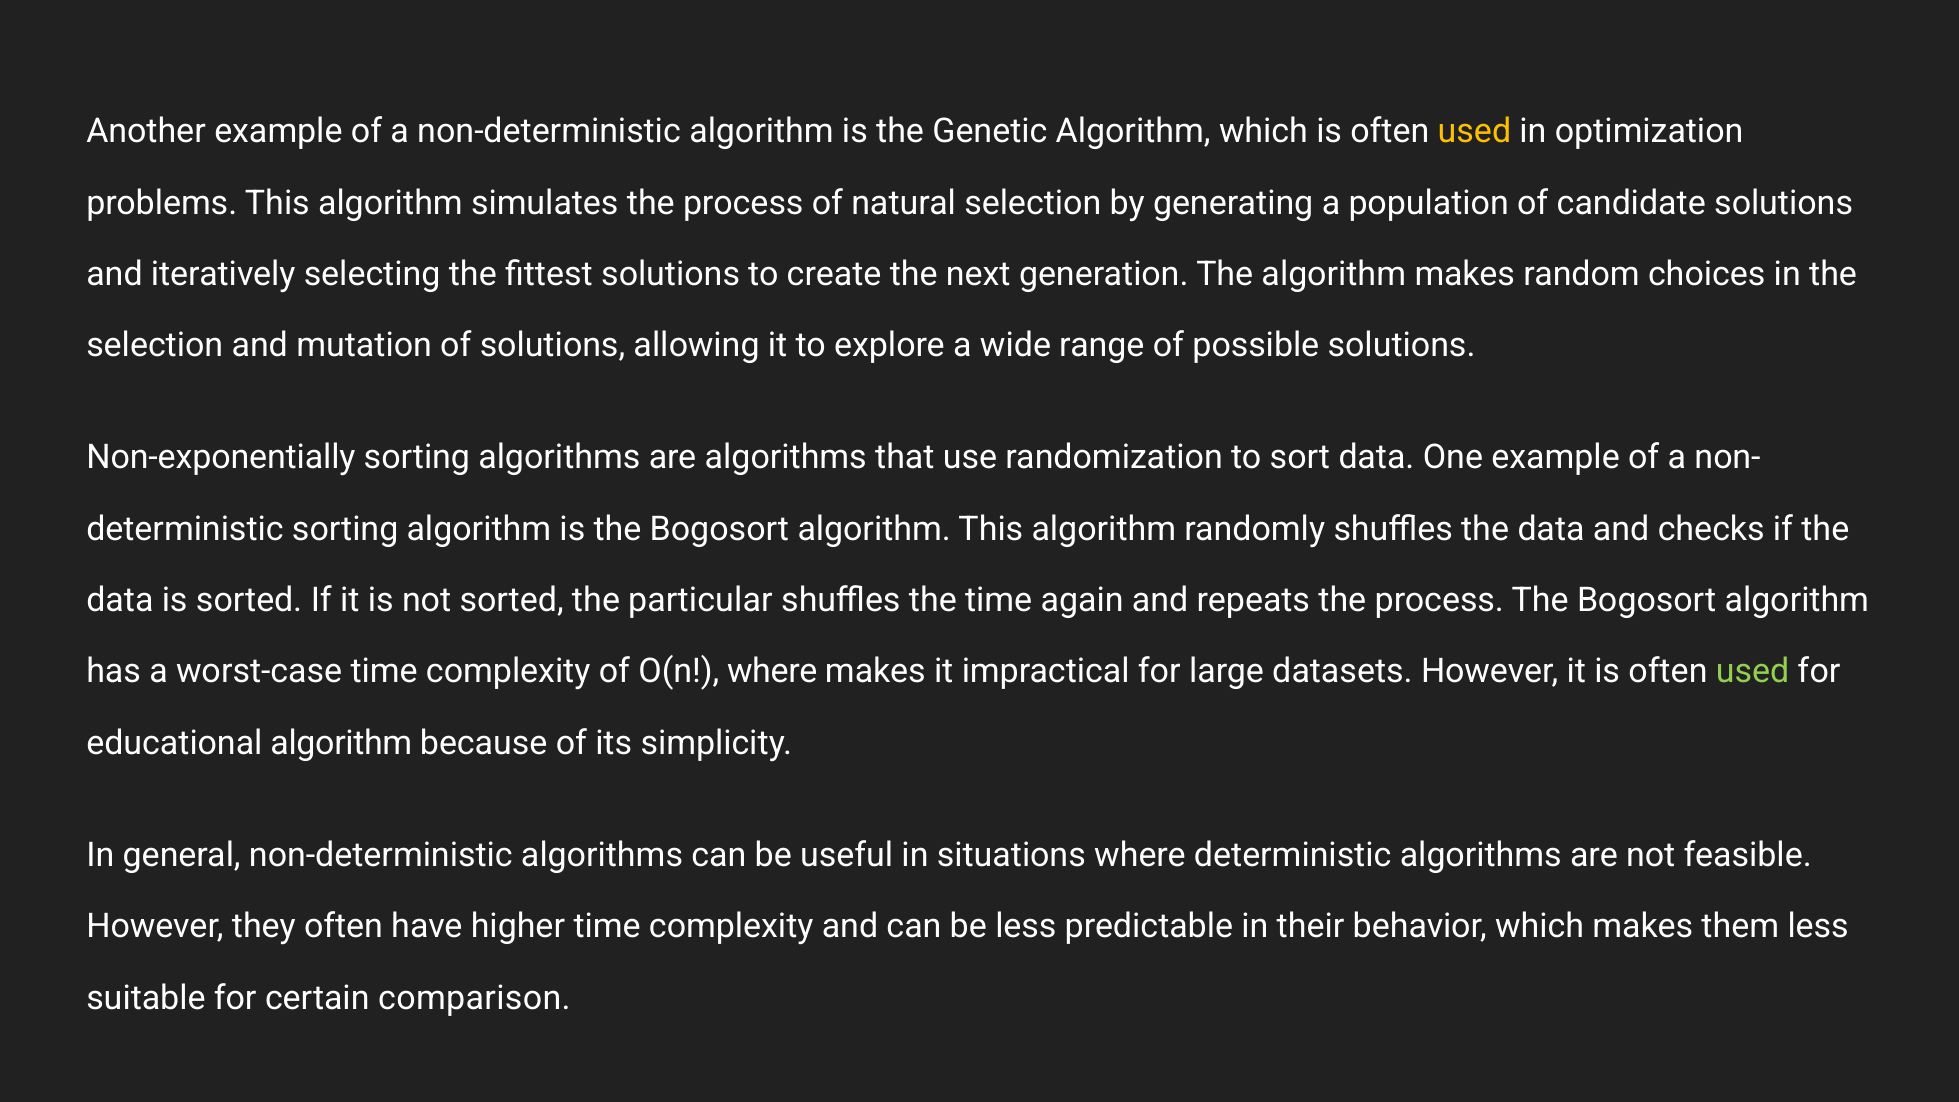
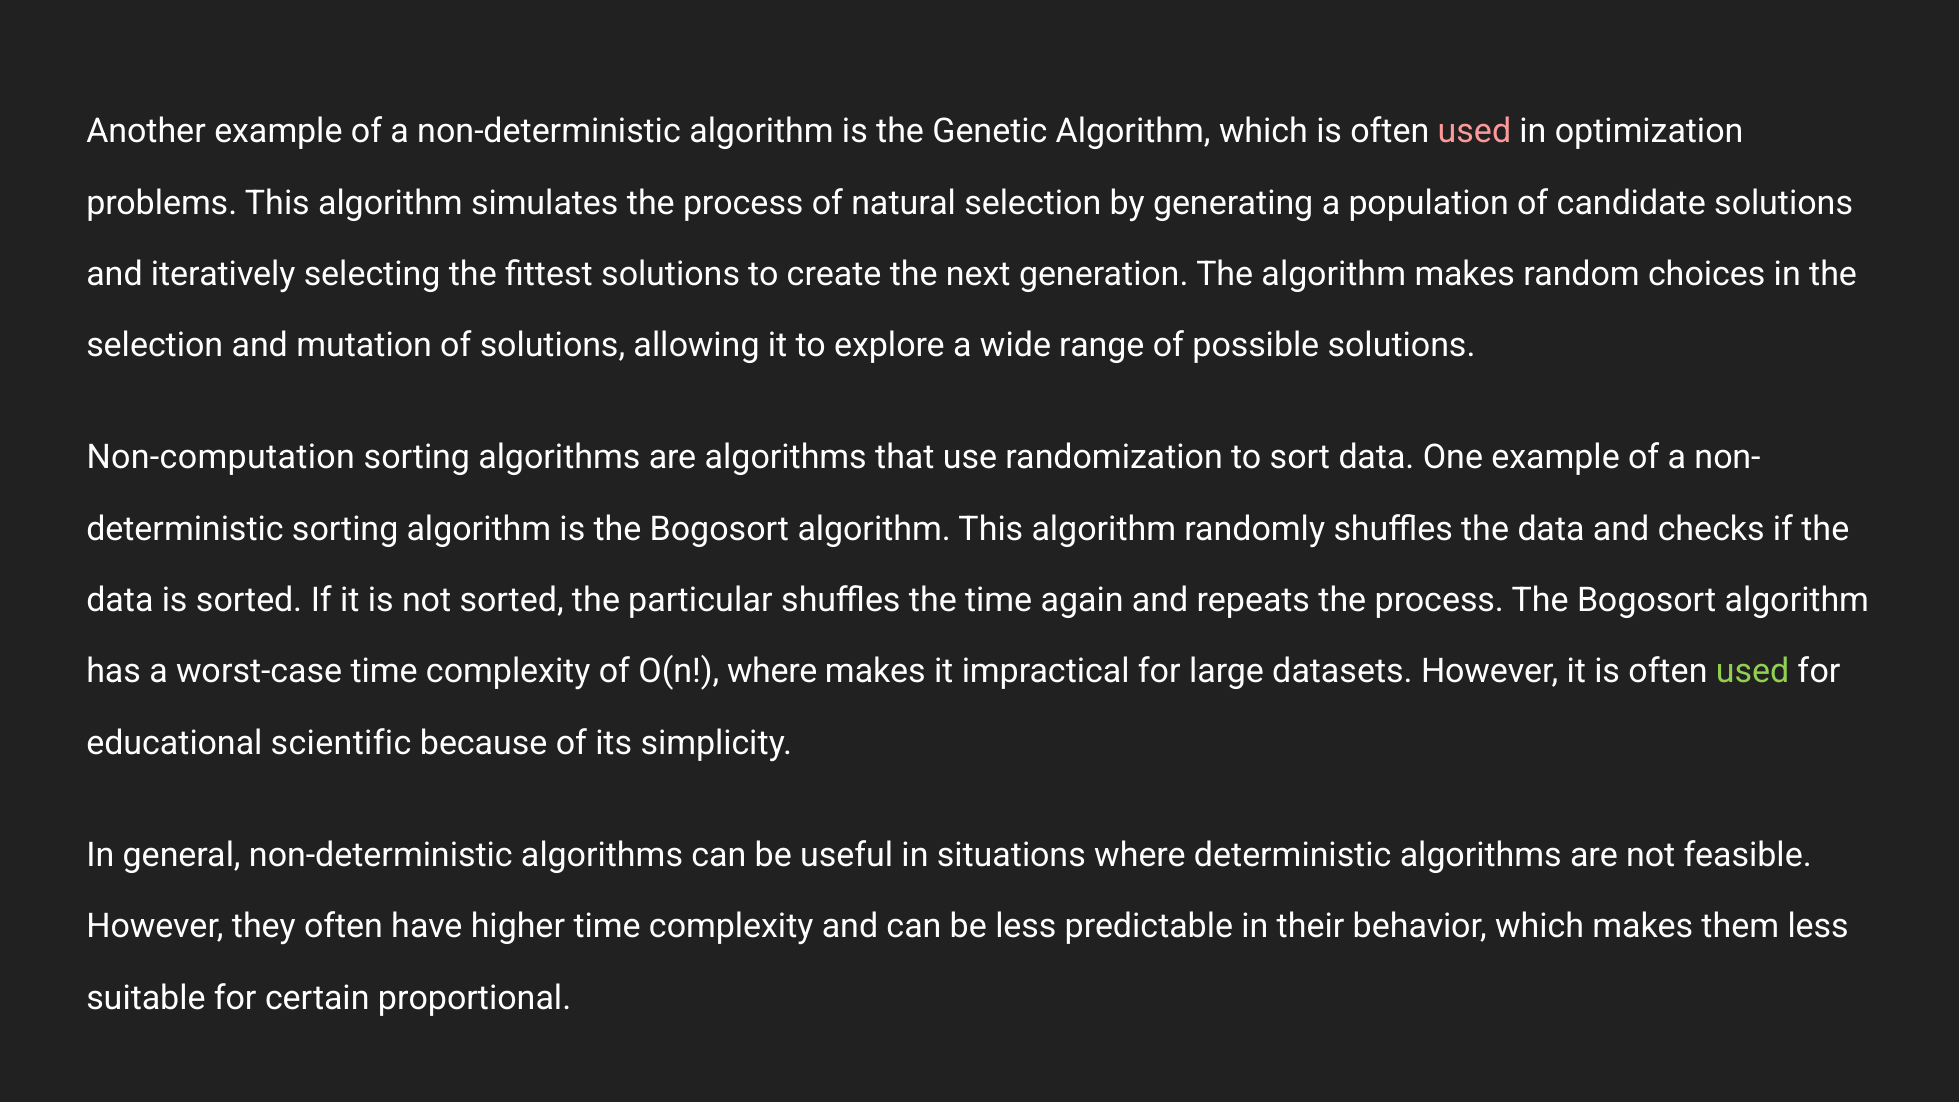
used colour: yellow -> pink (1474, 132)
Non-exponentially: Non-exponentially -> Non-computation (221, 458)
educational algorithm: algorithm -> scientific (341, 743)
comparison: comparison -> proportional (475, 998)
